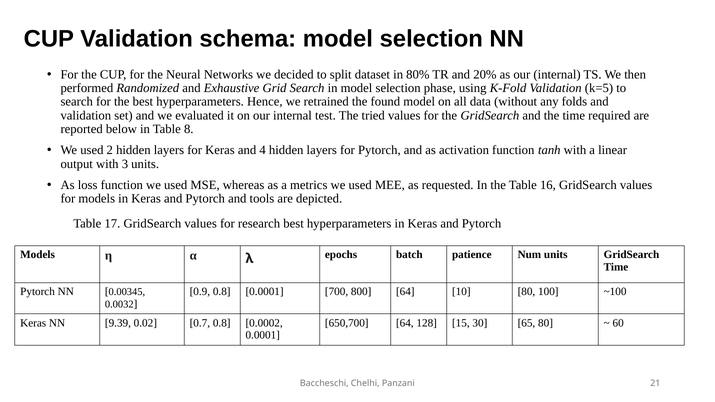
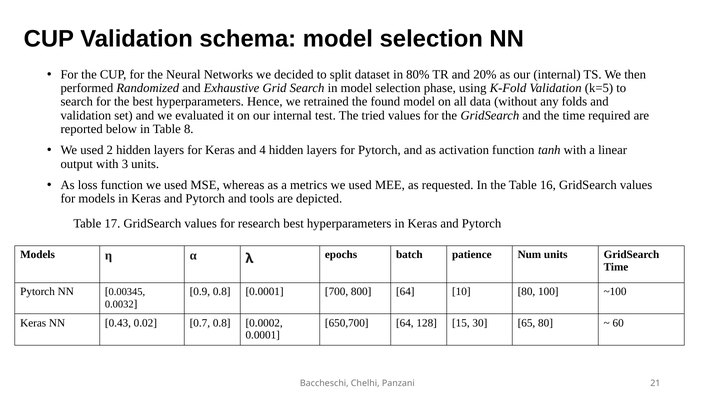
9.39: 9.39 -> 0.43 (118, 323)
